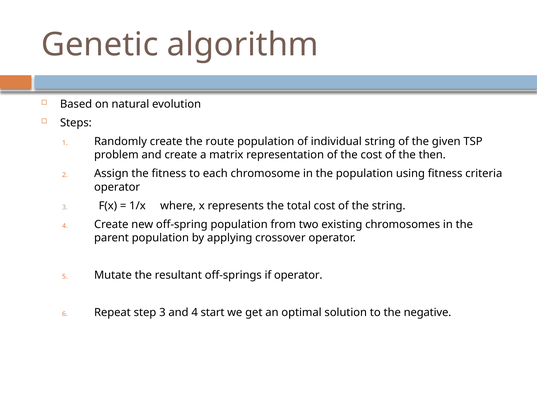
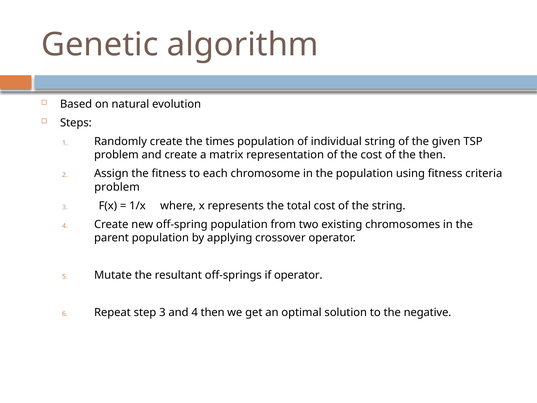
route: route -> times (220, 141)
operator: operator -> problem (117, 187)
4 start: start -> then (213, 312)
